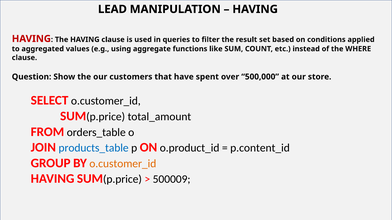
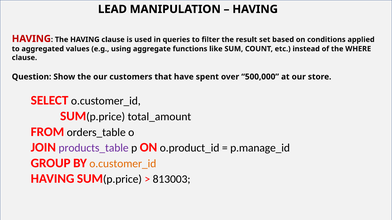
products_table colour: blue -> purple (94, 148)
p.content_id: p.content_id -> p.manage_id (260, 148)
500009: 500009 -> 813003 (172, 180)
